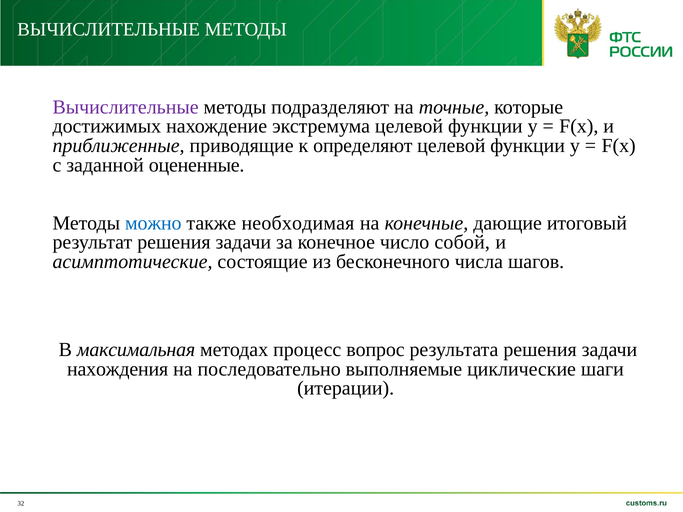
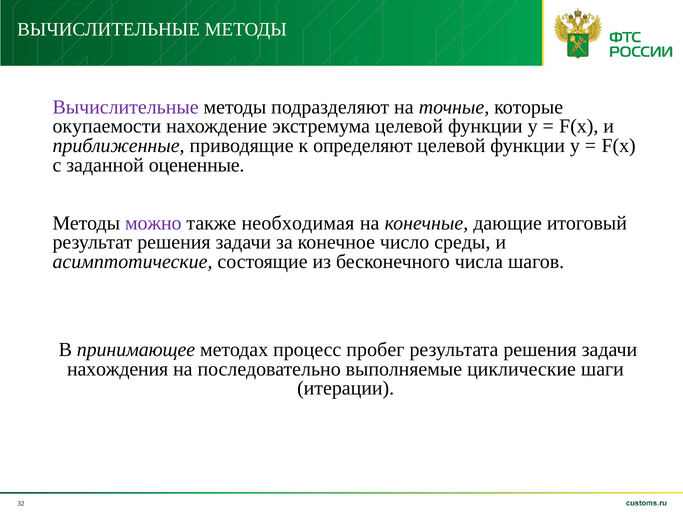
достижимых: достижимых -> окупаемости (107, 126)
можно colour: blue -> purple (153, 223)
собой: собой -> среды (462, 242)
максимальная: максимальная -> принимающее (136, 350)
вопрос: вопрос -> пробег (375, 350)
